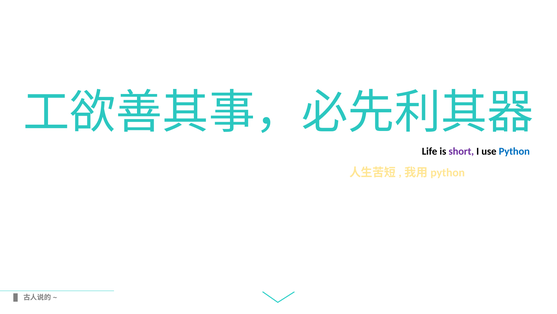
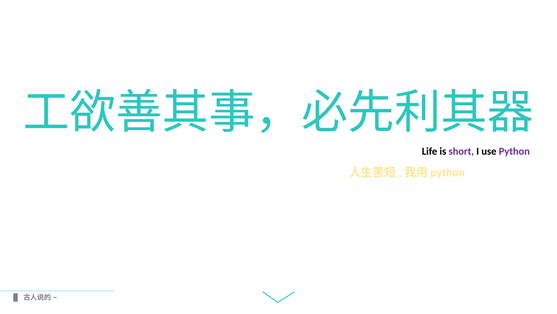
Python colour: blue -> purple (514, 151)
